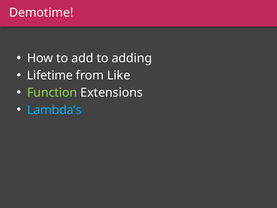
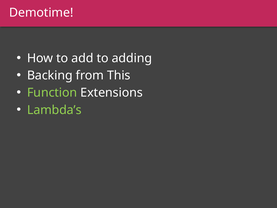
Lifetime: Lifetime -> Backing (50, 75)
Like: Like -> This (119, 75)
Lambda’s colour: light blue -> light green (54, 110)
